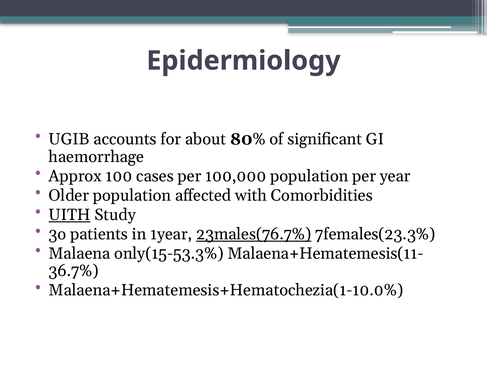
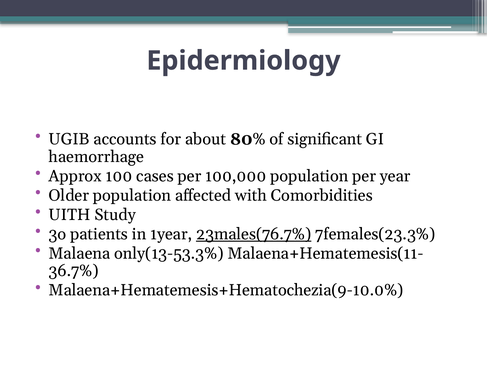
UITH underline: present -> none (70, 215)
only(15-53.3%: only(15-53.3% -> only(13-53.3% (169, 254)
Malaena+Hematemesis+Hematochezia(1-10.0%: Malaena+Hematemesis+Hematochezia(1-10.0% -> Malaena+Hematemesis+Hematochezia(9-10.0% (226, 290)
